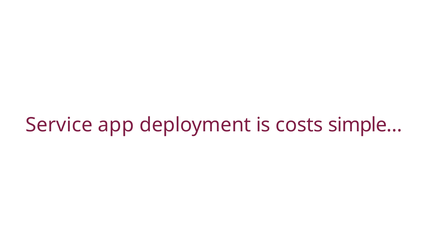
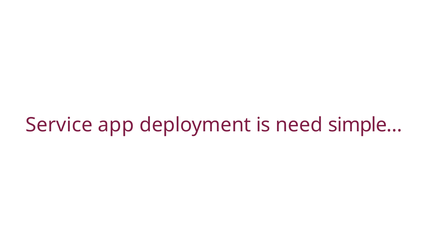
costs: costs -> need (299, 125)
